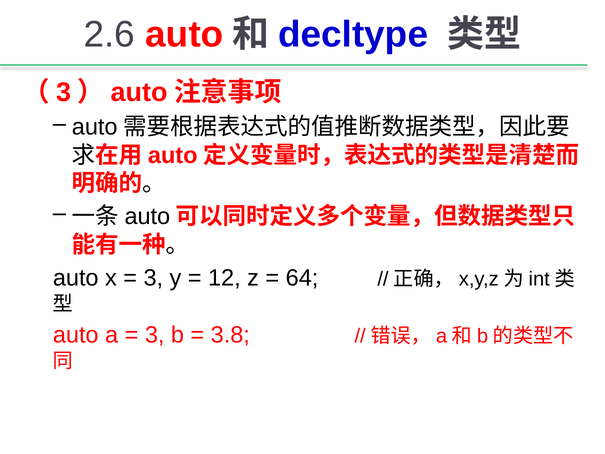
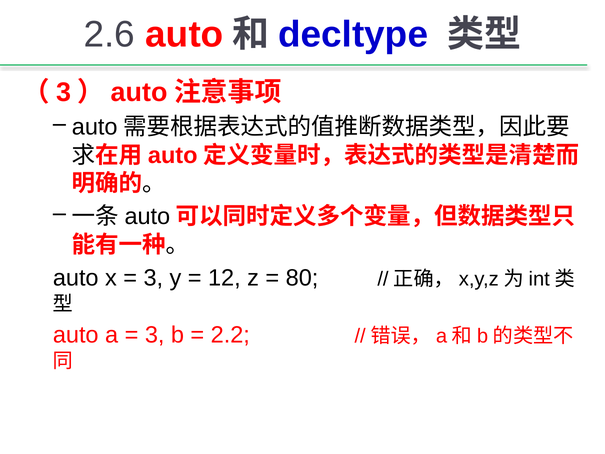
64: 64 -> 80 (302, 278)
3.8: 3.8 -> 2.2 (230, 335)
